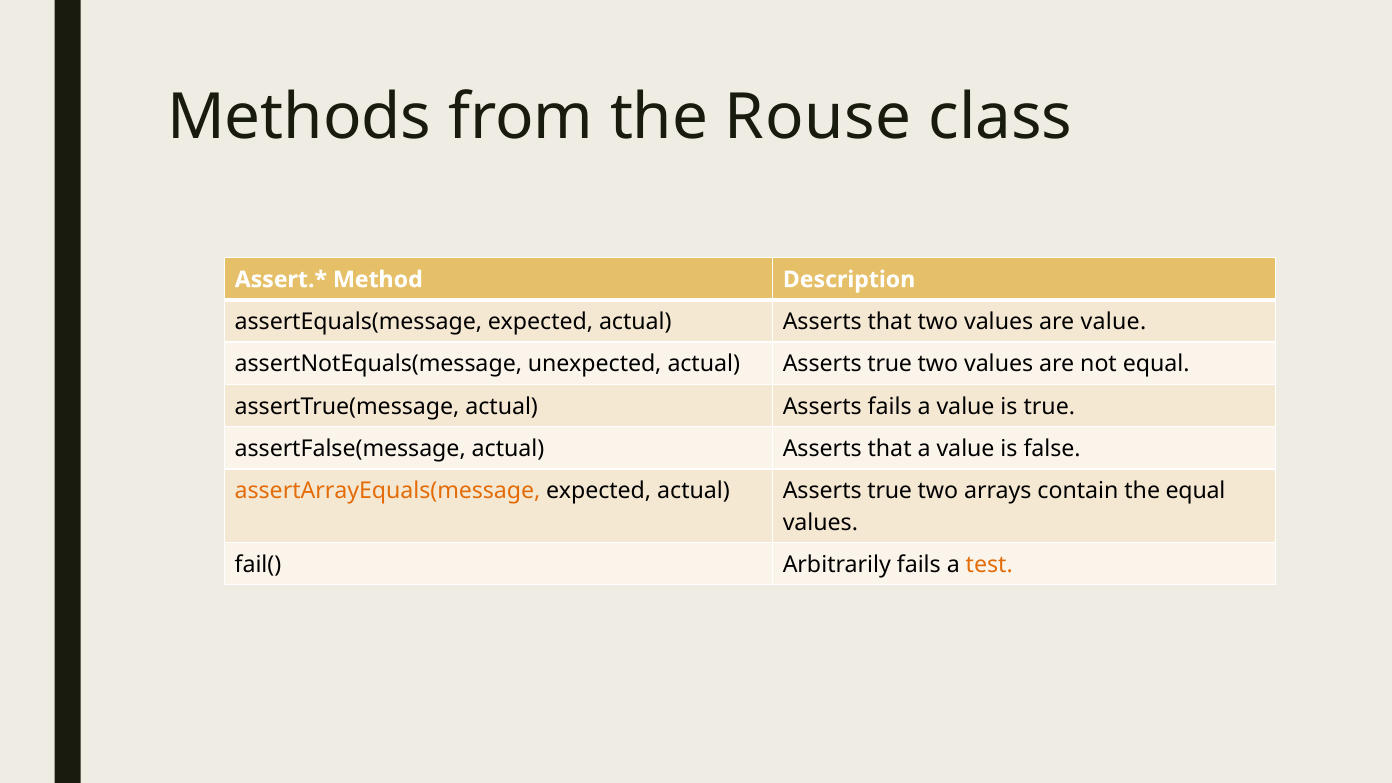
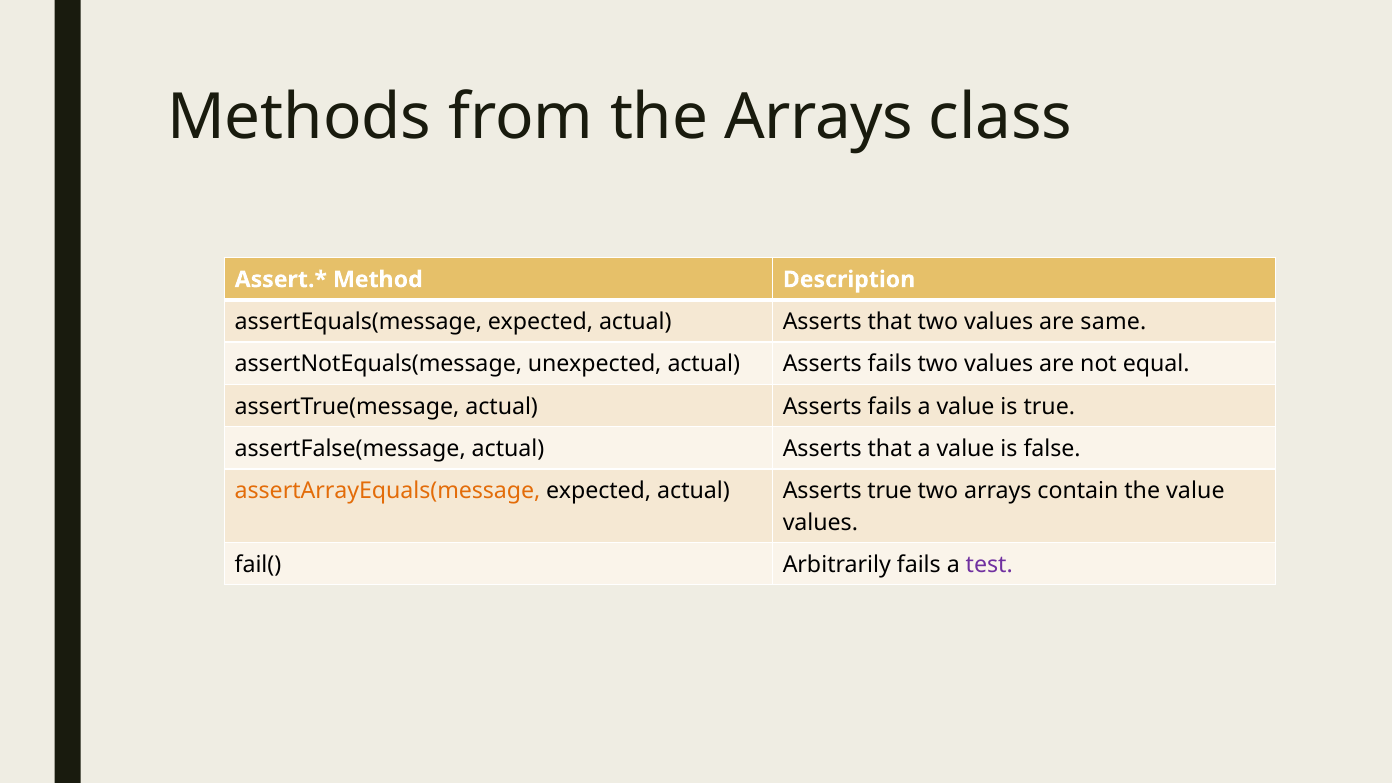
the Rouse: Rouse -> Arrays (819, 117)
are value: value -> same (1113, 322)
unexpected actual Asserts true: true -> fails (890, 364)
the equal: equal -> value (1195, 491)
test colour: orange -> purple (989, 565)
